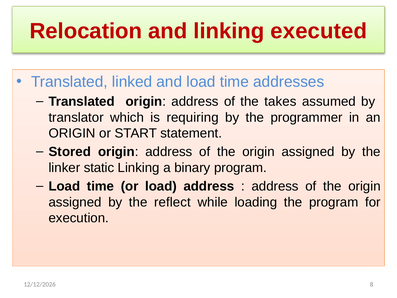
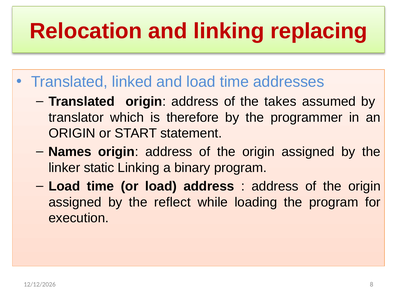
executed: executed -> replacing (319, 31)
requiring: requiring -> therefore (193, 117)
Stored: Stored -> Names (70, 152)
